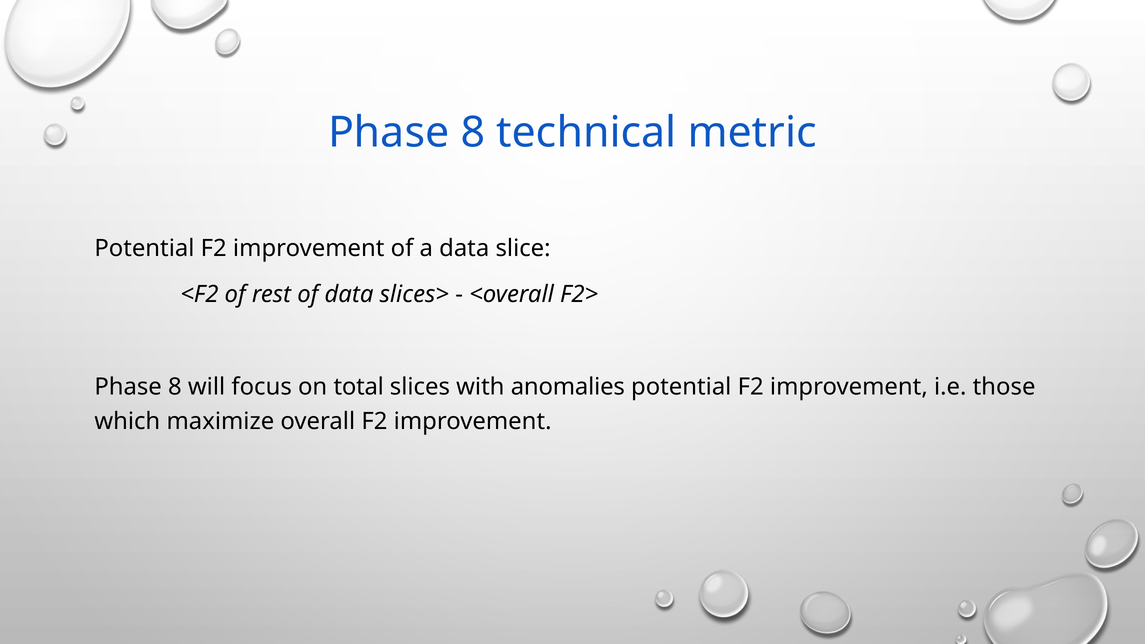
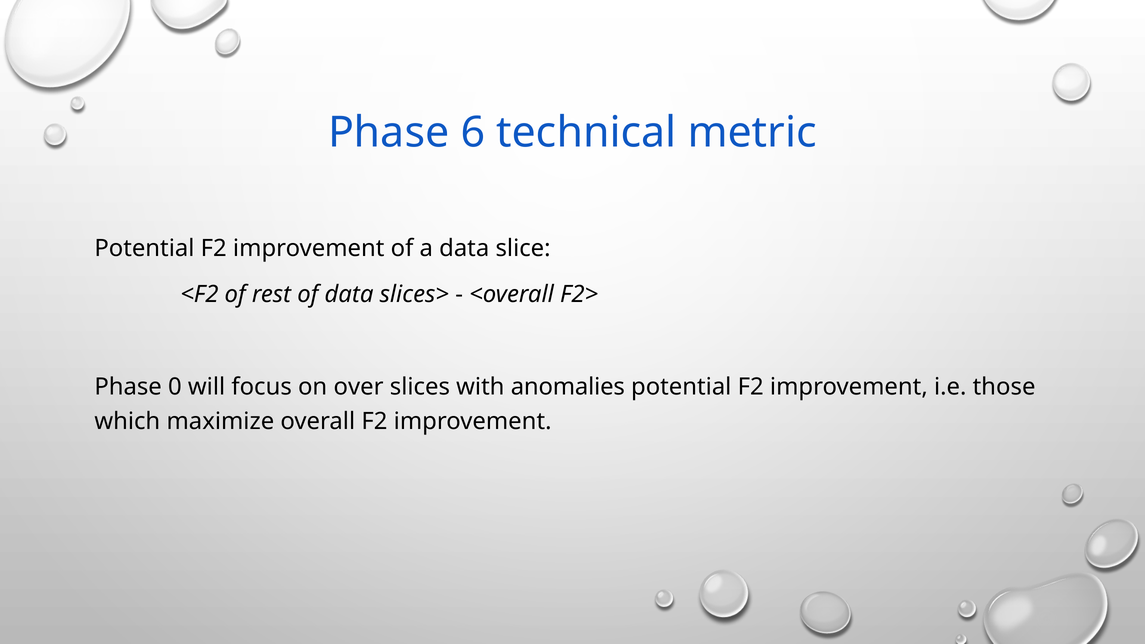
8: 8 -> 6 (473, 133)
8: 8 -> 0 (175, 387)
total: total -> over (359, 387)
